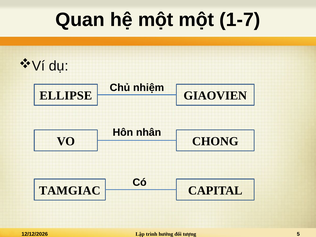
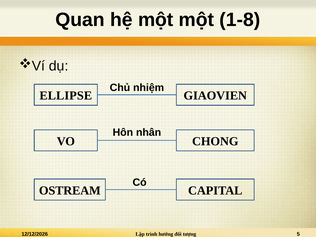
1-7: 1-7 -> 1-8 (240, 20)
TAMGIAC: TAMGIAC -> OSTREAM (70, 190)
